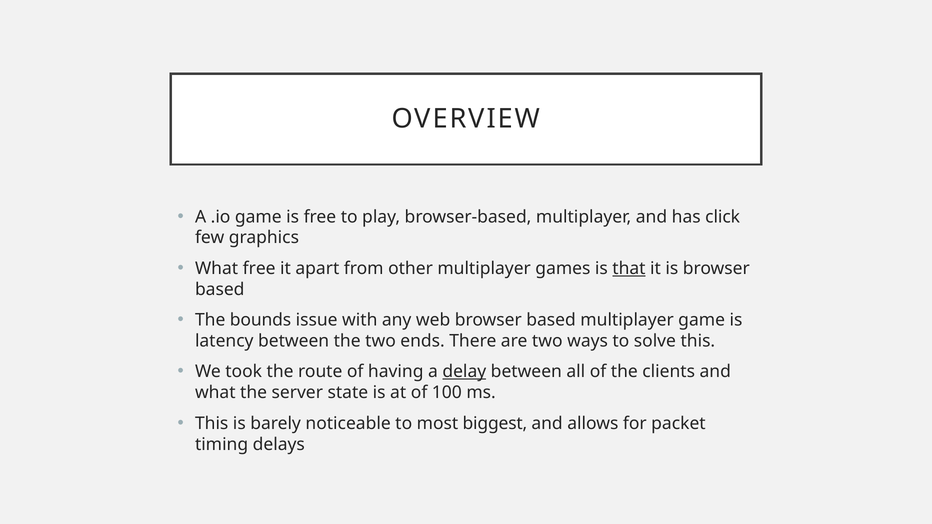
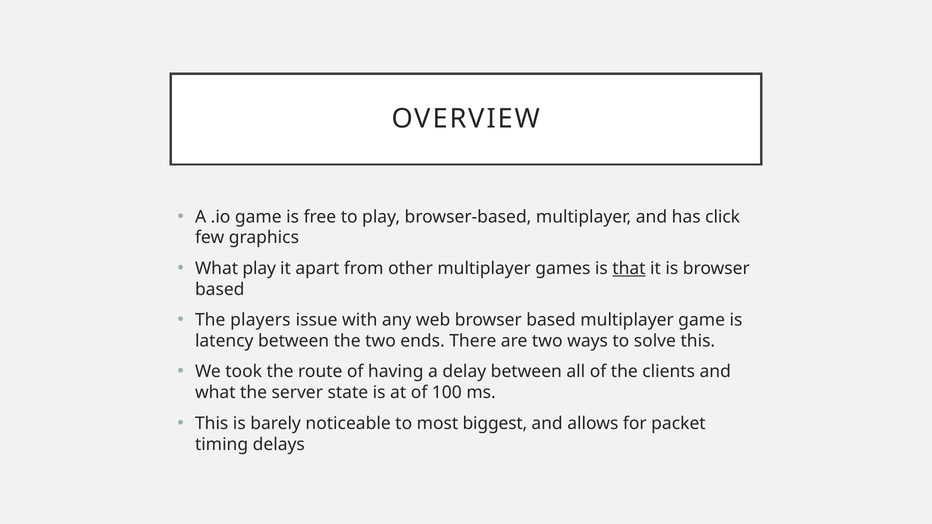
What free: free -> play (259, 269)
bounds: bounds -> players (260, 320)
delay underline: present -> none (464, 372)
